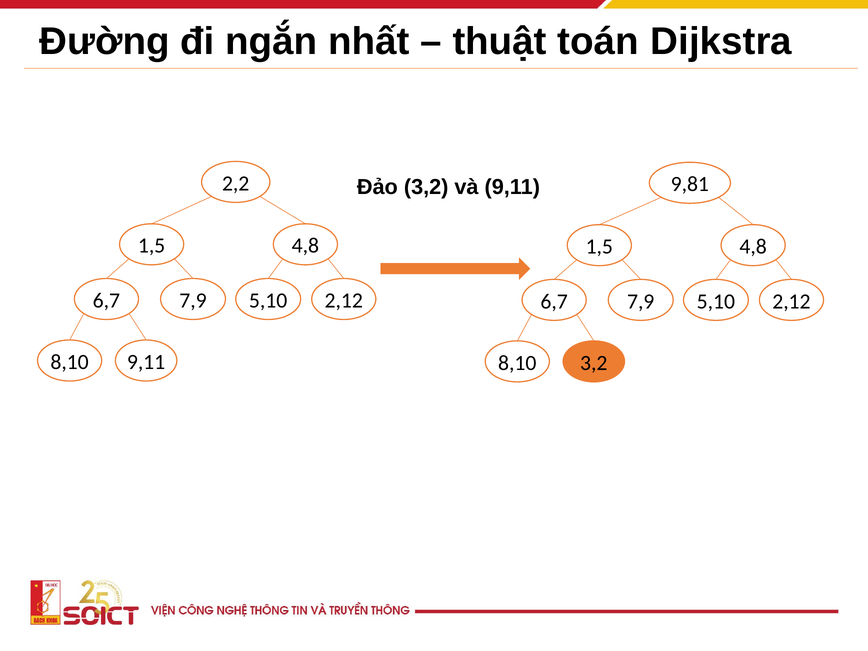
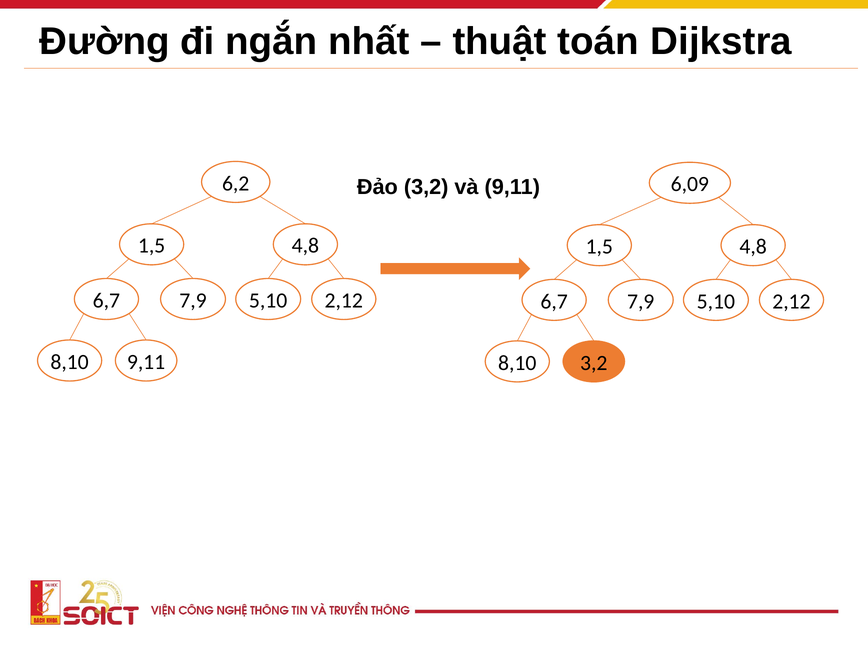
2,2: 2,2 -> 6,2 (236, 183)
9,81: 9,81 -> 6,09 (690, 184)
